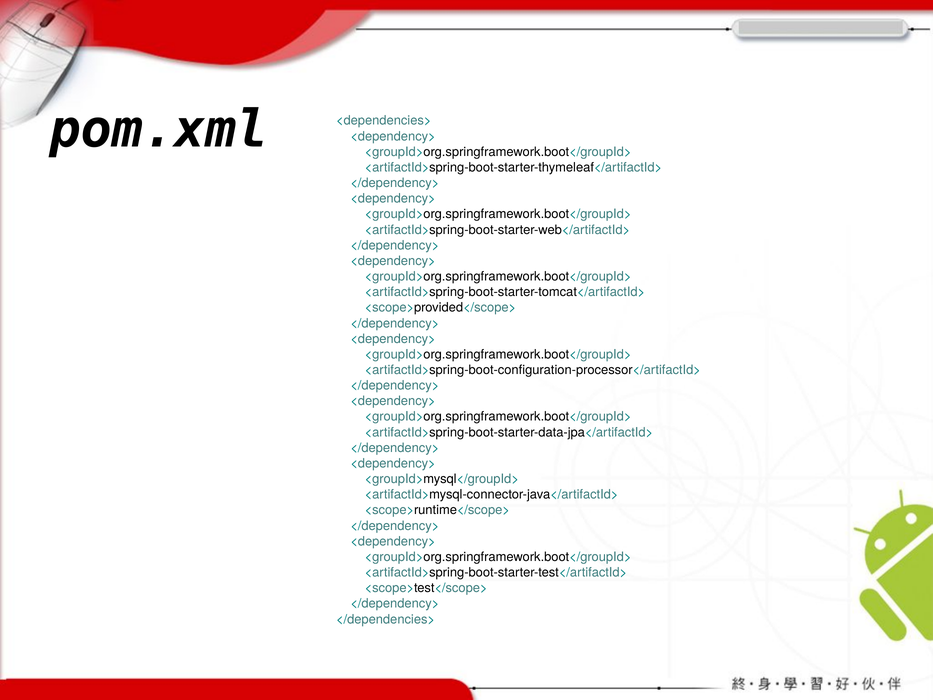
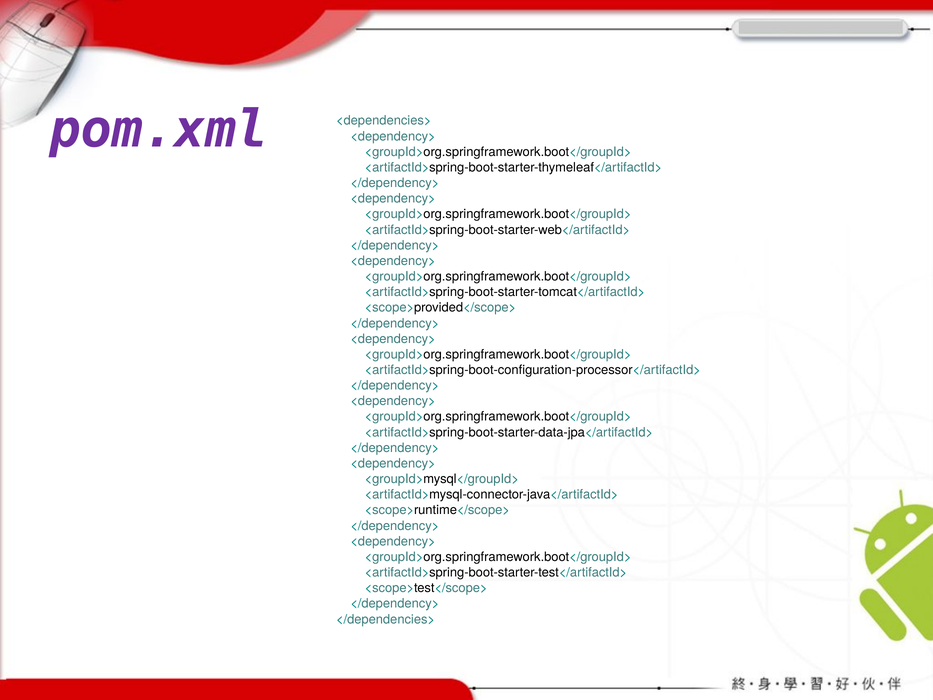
pom.xml colour: black -> purple (159, 129)
